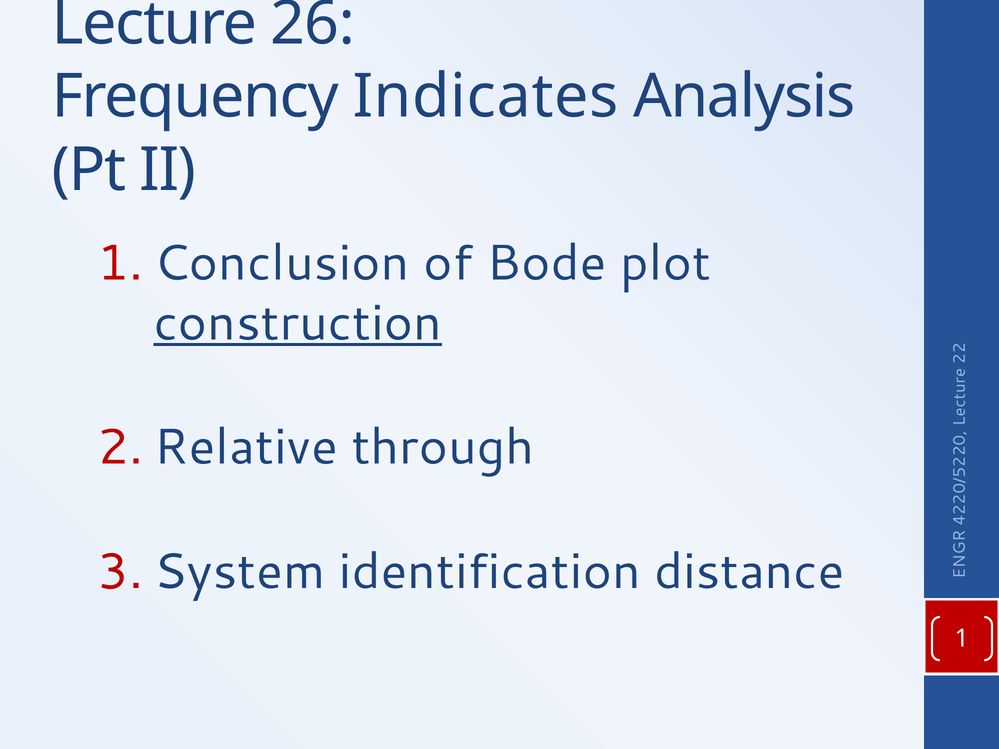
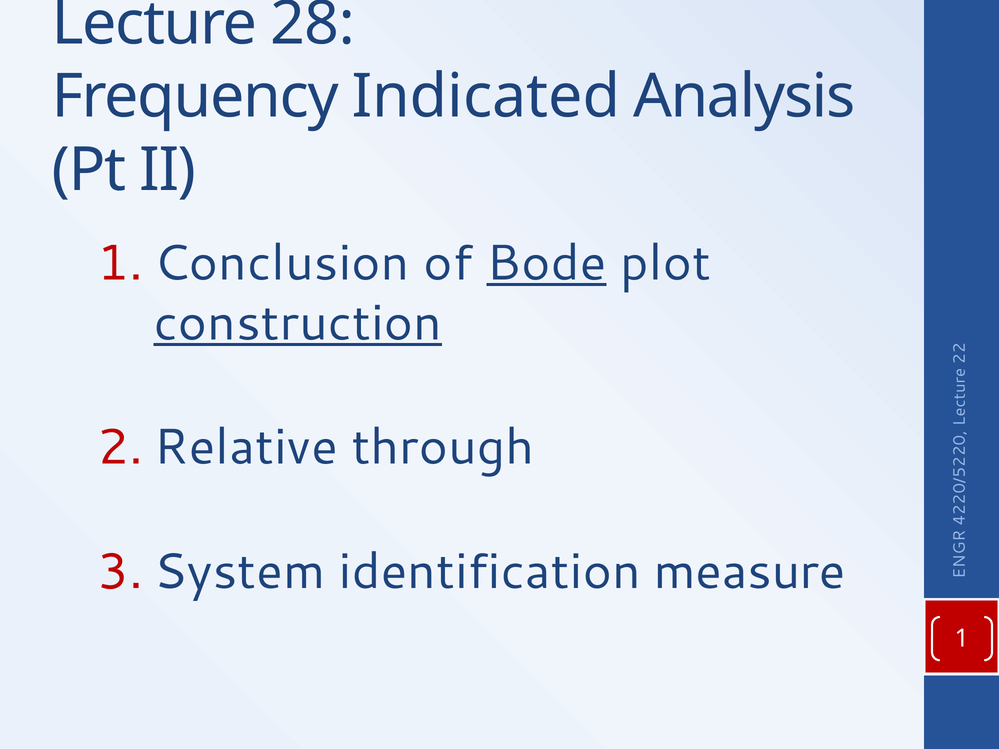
26: 26 -> 28 (313, 23)
Indicates: Indicates -> Indicated (486, 97)
Bode underline: none -> present (546, 263)
distance: distance -> measure (750, 572)
